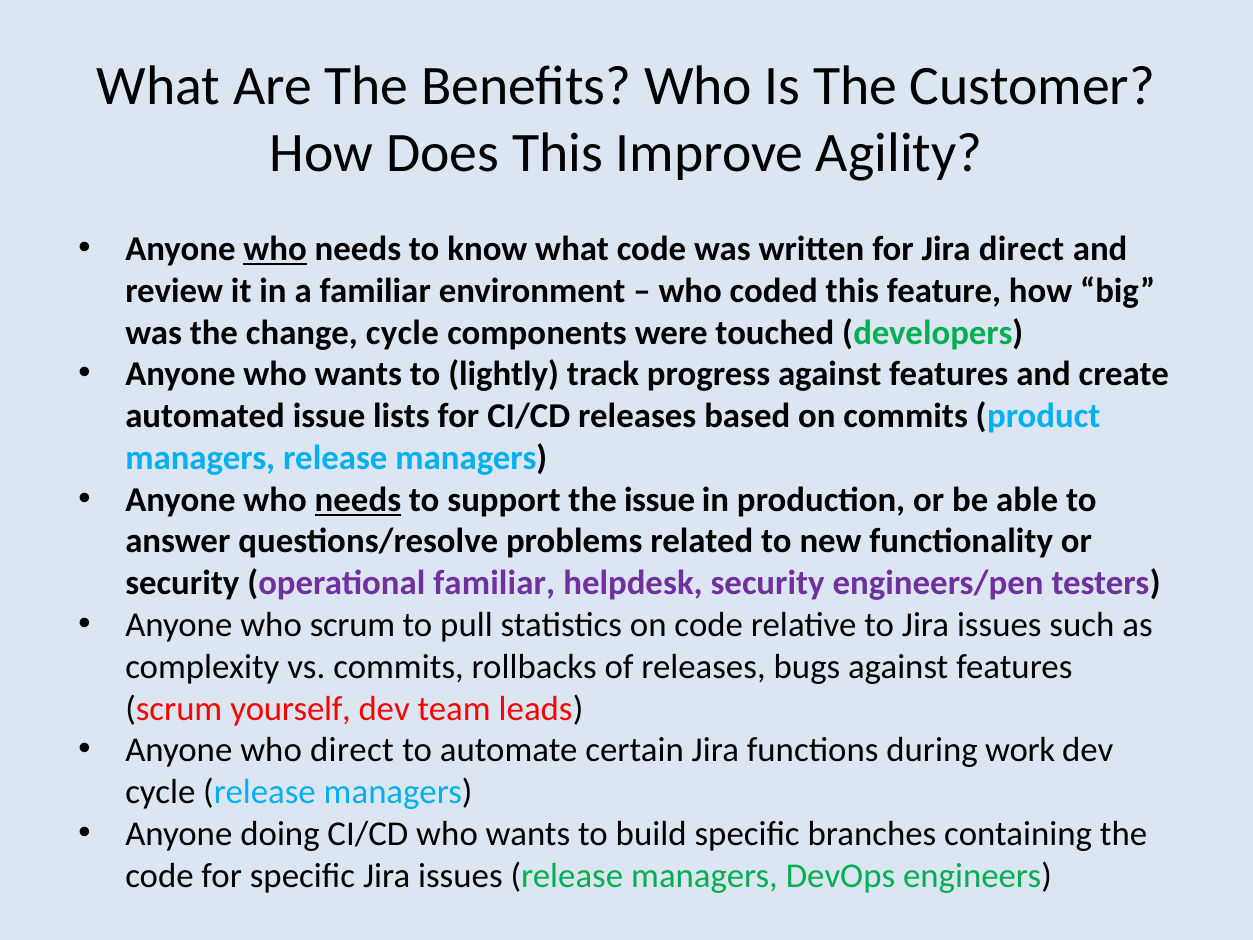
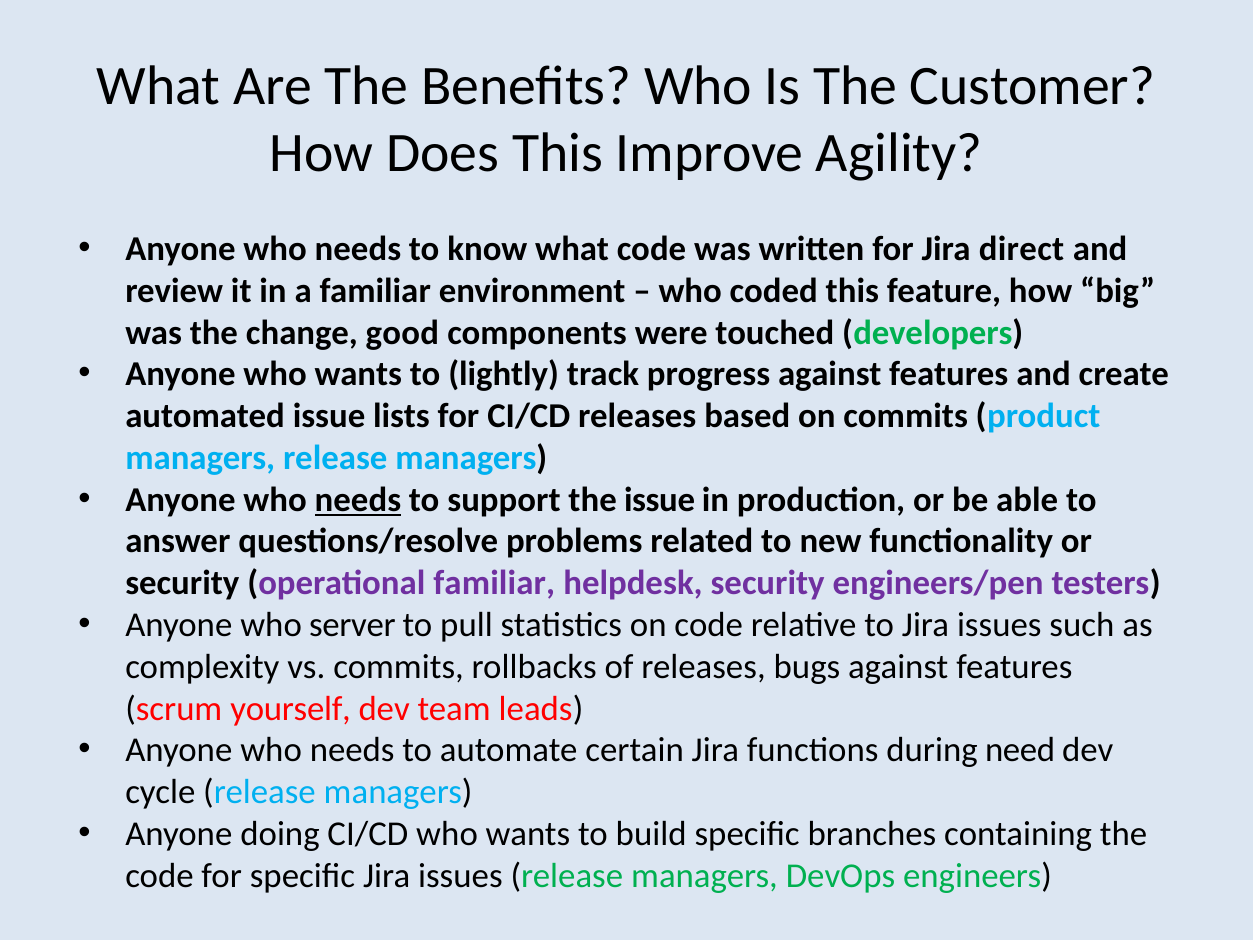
who underline: present -> none (275, 249)
change cycle: cycle -> good (402, 332)
who scrum: scrum -> server (352, 625)
direct: direct -> needs (352, 750)
work: work -> need (1020, 750)
